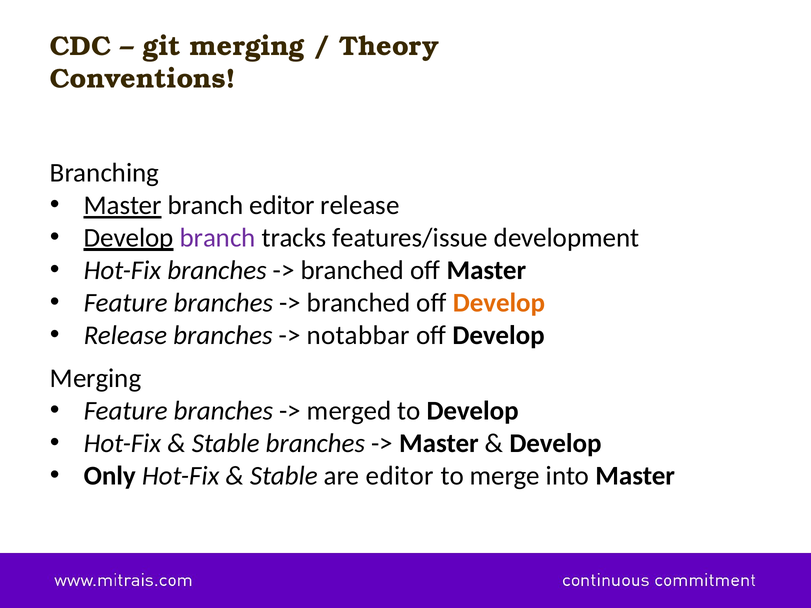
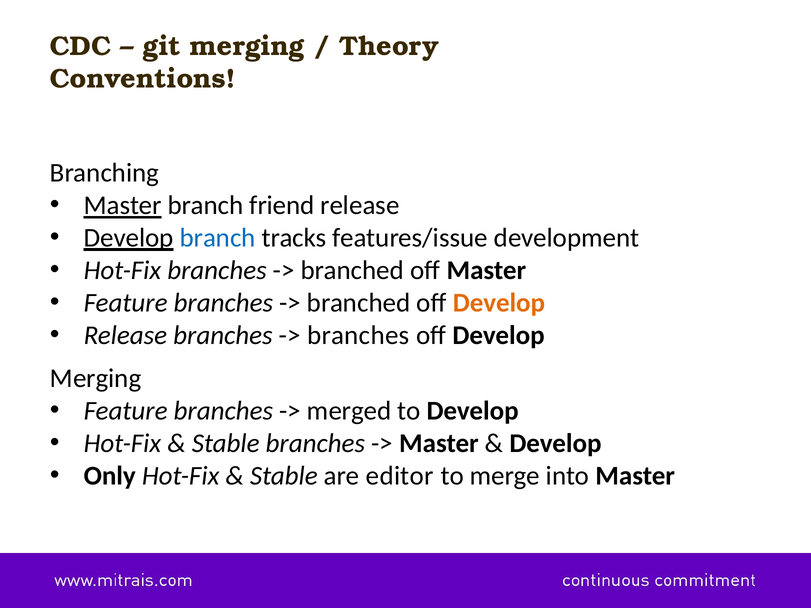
branch editor: editor -> friend (282, 205)
branch colour: purple -> blue (218, 238)
notabbar: notabbar -> branches (358, 335)
